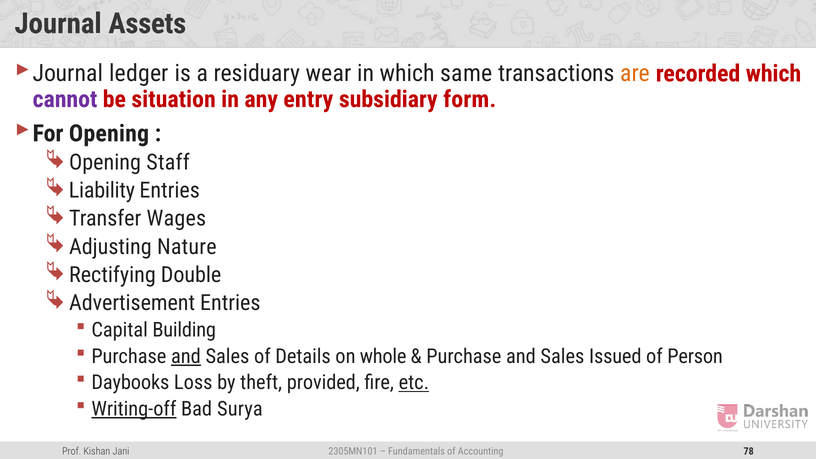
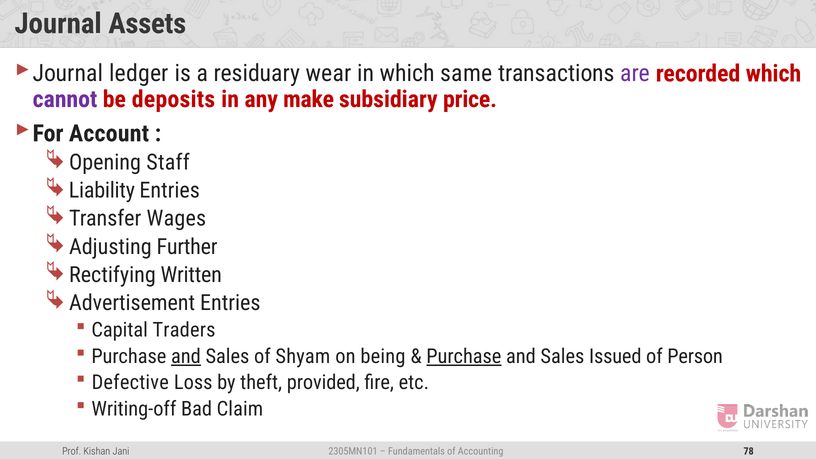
are colour: orange -> purple (635, 74)
situation: situation -> deposits (173, 99)
entry: entry -> make (309, 99)
form: form -> price (470, 99)
For Opening: Opening -> Account (109, 133)
Nature: Nature -> Further (187, 247)
Double: Double -> Written (191, 275)
Building: Building -> Traders (184, 330)
Details: Details -> Shyam (303, 356)
whole: whole -> being (383, 356)
Purchase underline: none -> present (464, 356)
Daybooks: Daybooks -> Defective (130, 383)
etc underline: present -> none (414, 383)
Writing-off underline: present -> none (134, 409)
Surya: Surya -> Claim (240, 409)
